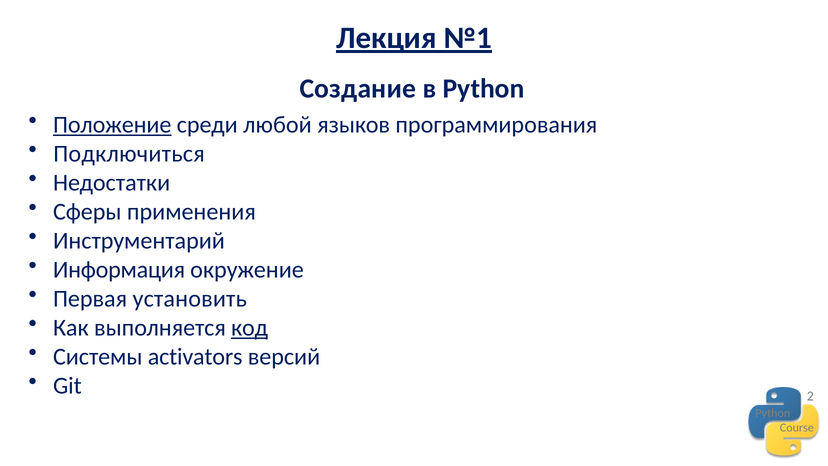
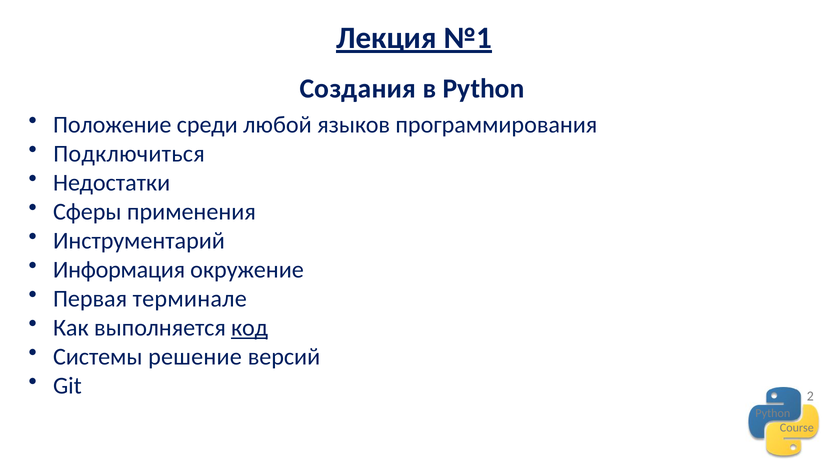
Создание: Создание -> Создания (358, 89)
Положение underline: present -> none (112, 125)
установить: установить -> терминале (190, 299)
activators: activators -> решение (195, 357)
